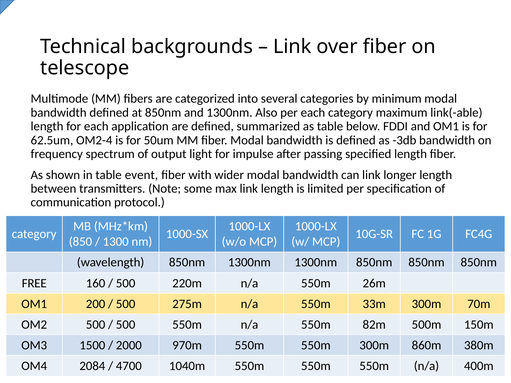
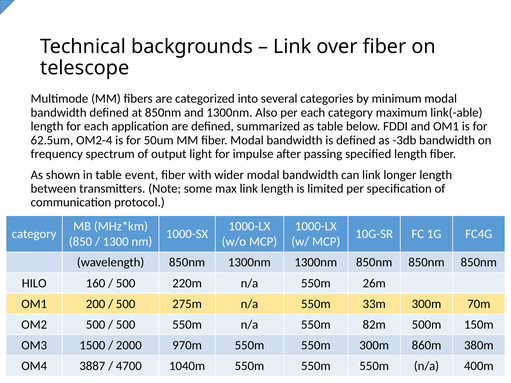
FREE: FREE -> HILO (34, 283)
2084: 2084 -> 3887 (92, 366)
